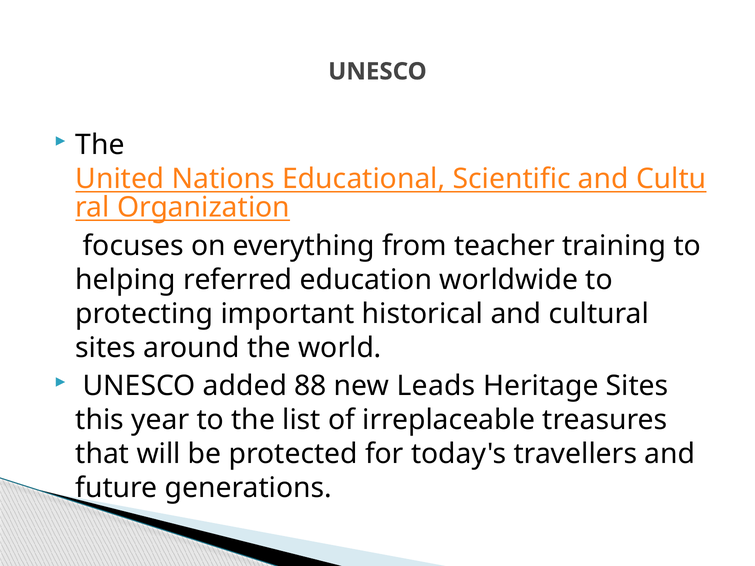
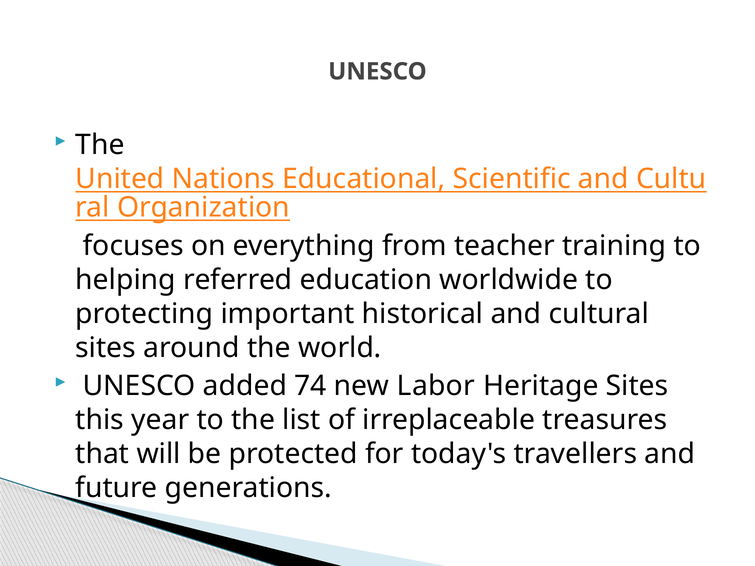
88: 88 -> 74 (310, 386)
Leads: Leads -> Labor (436, 386)
